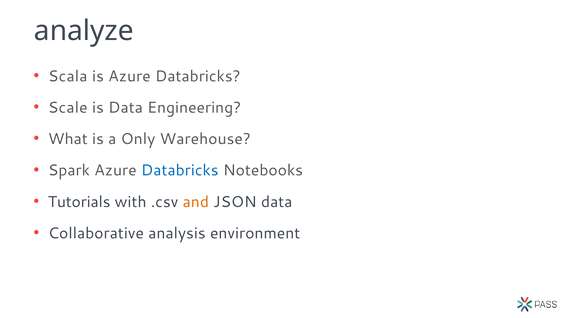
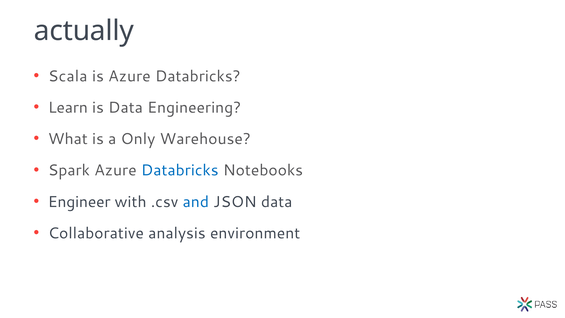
analyze: analyze -> actually (84, 31)
Scale: Scale -> Learn (68, 108)
Tutorials: Tutorials -> Engineer (79, 202)
and colour: orange -> blue (196, 202)
